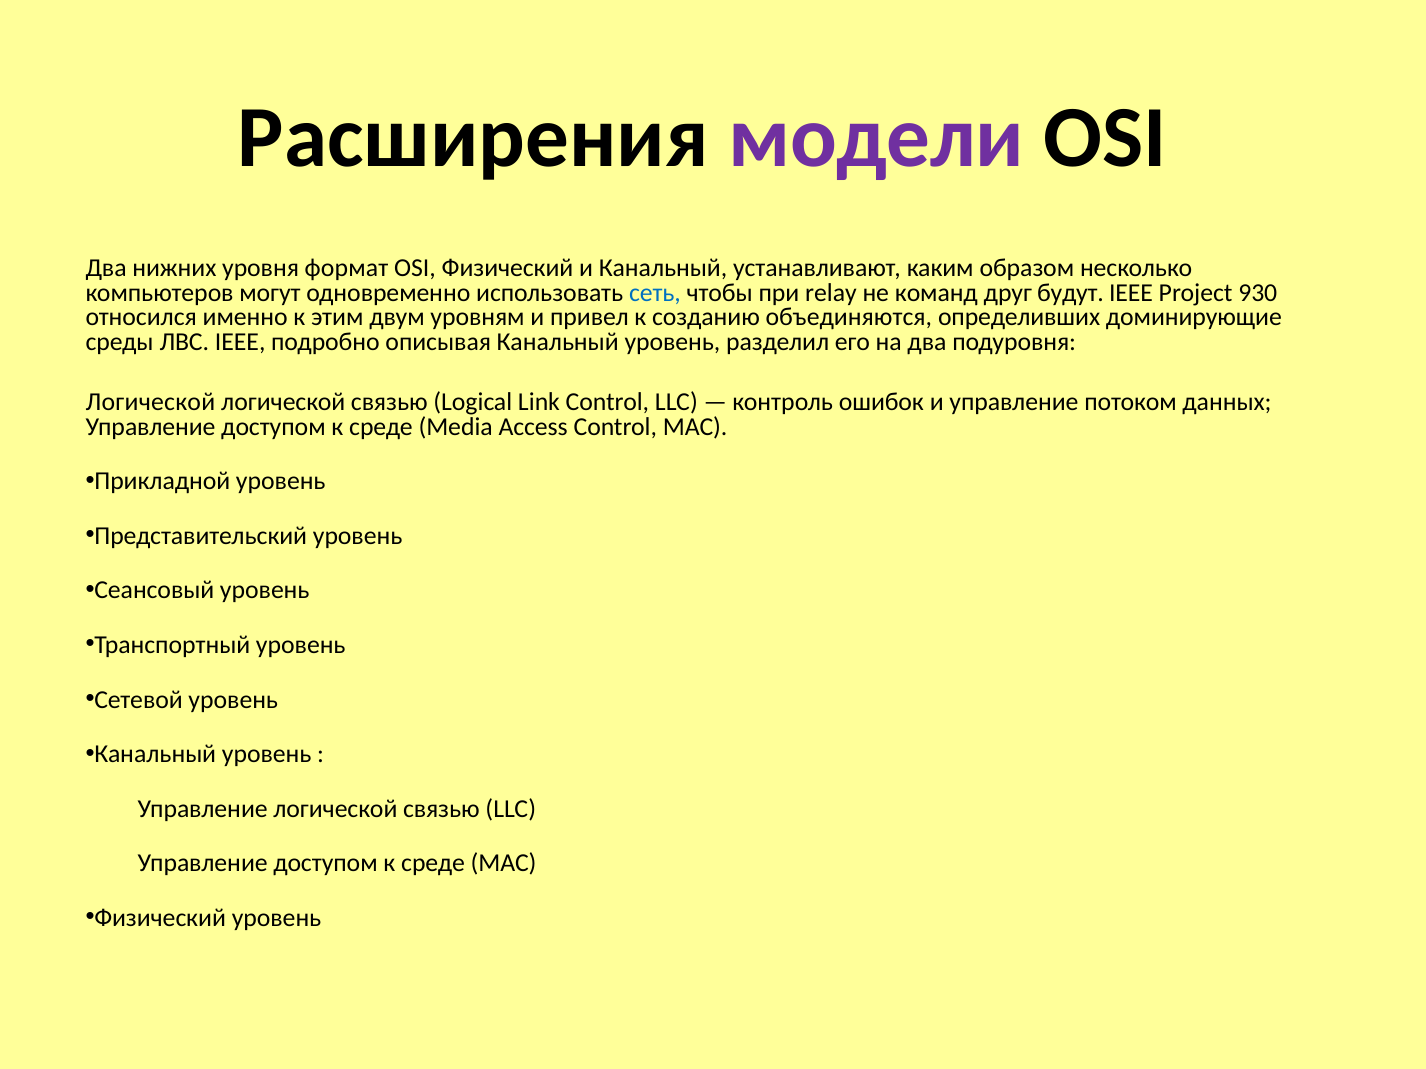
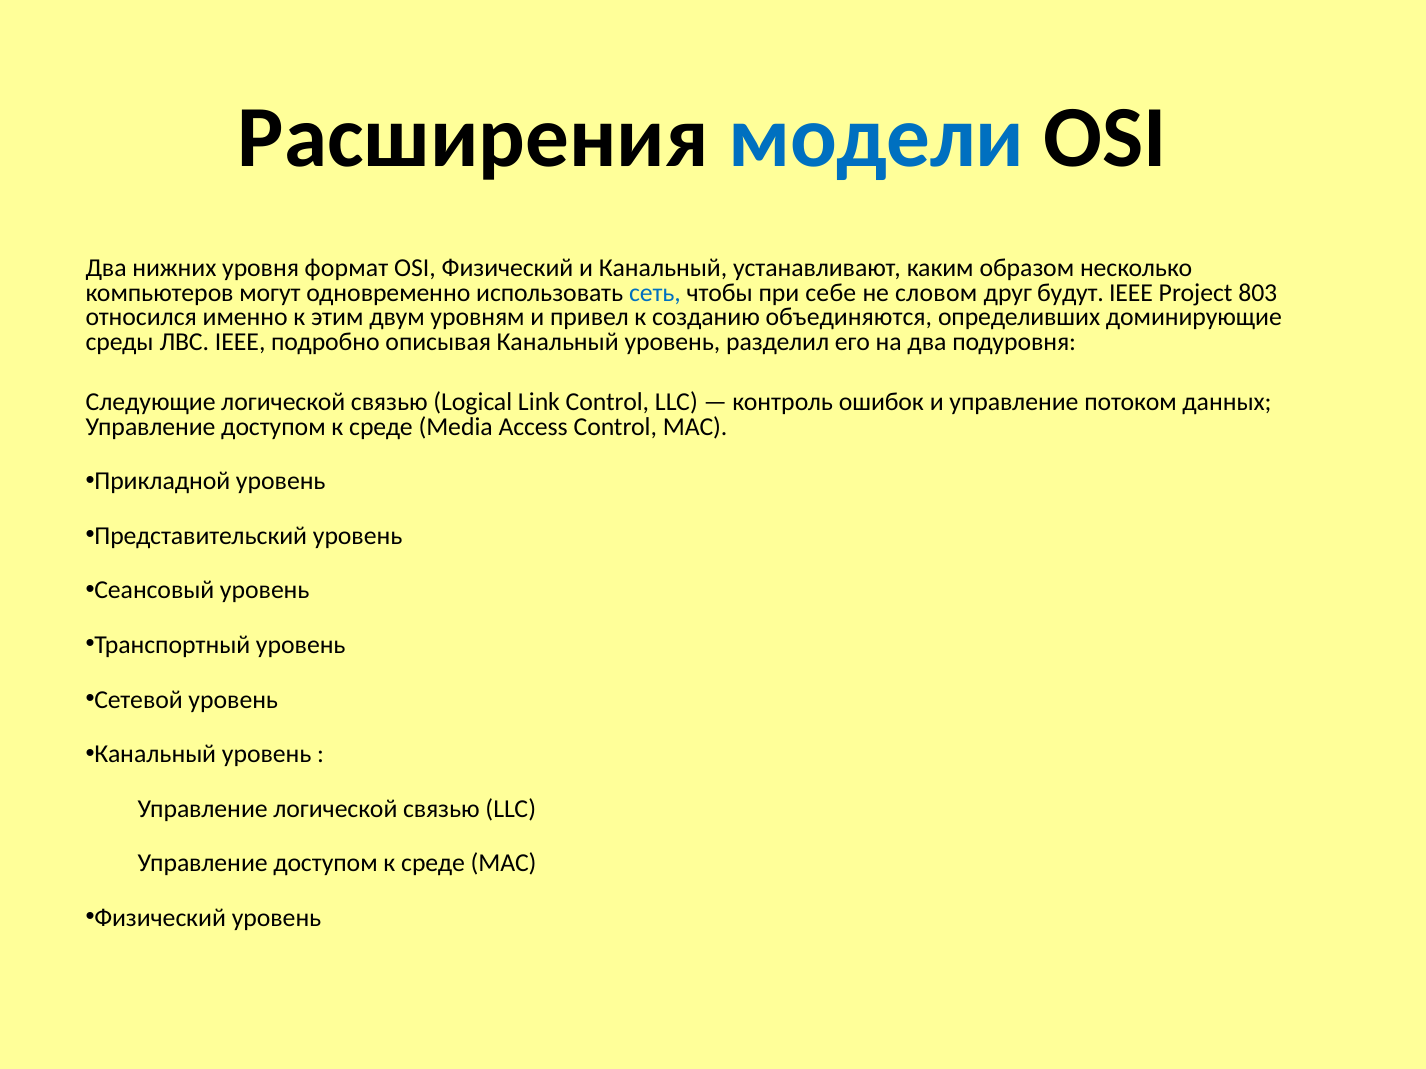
модели colour: purple -> blue (876, 138)
relay: relay -> себе (831, 293)
команд: команд -> словом (936, 293)
930: 930 -> 803 (1258, 293)
Логической: Логической -> Следующие (151, 402)
